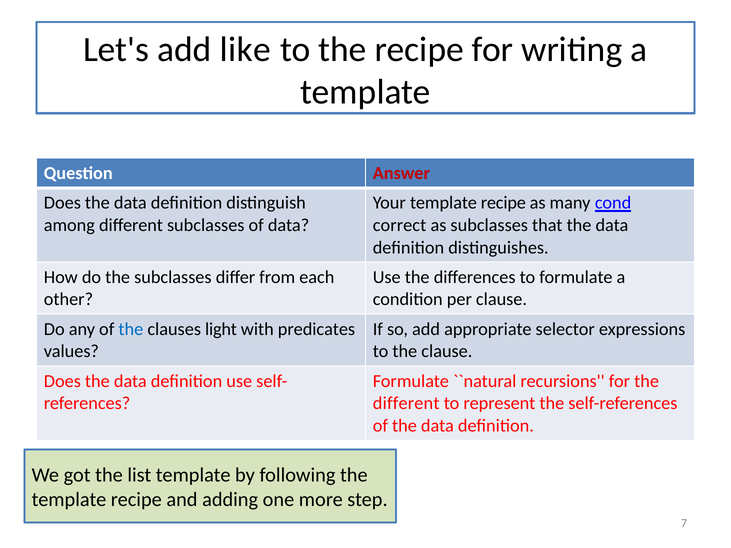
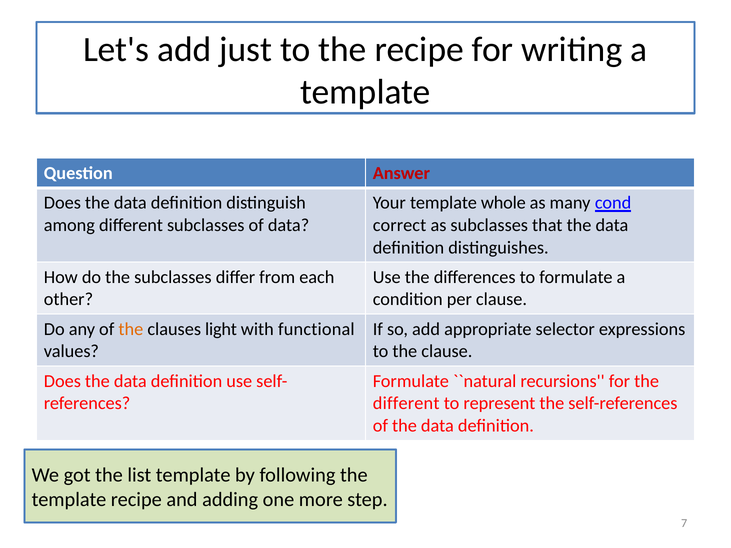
like: like -> just (246, 49)
Your template recipe: recipe -> whole (503, 203)
the colour: blue -> orange (131, 329)
predicates: predicates -> functional (316, 329)
